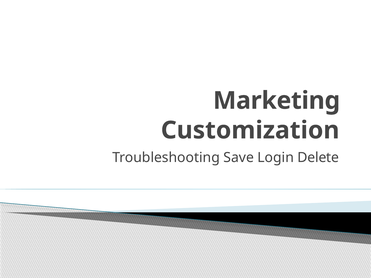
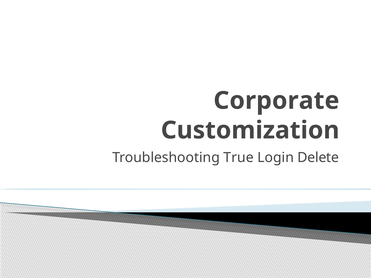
Marketing: Marketing -> Corporate (276, 101)
Save: Save -> True (239, 158)
